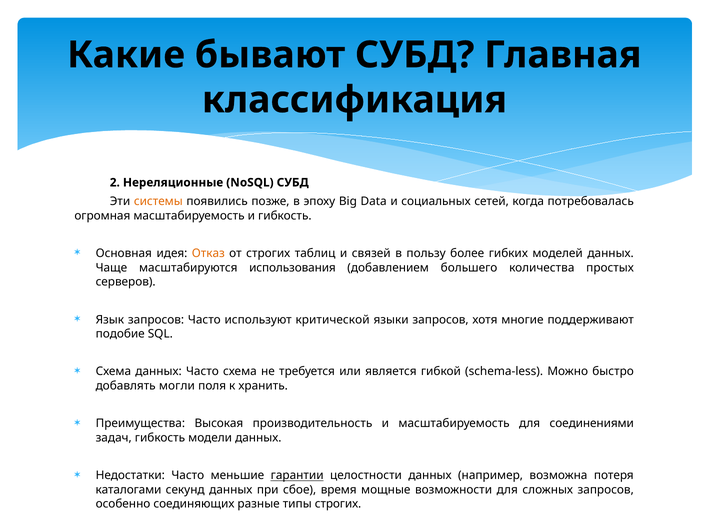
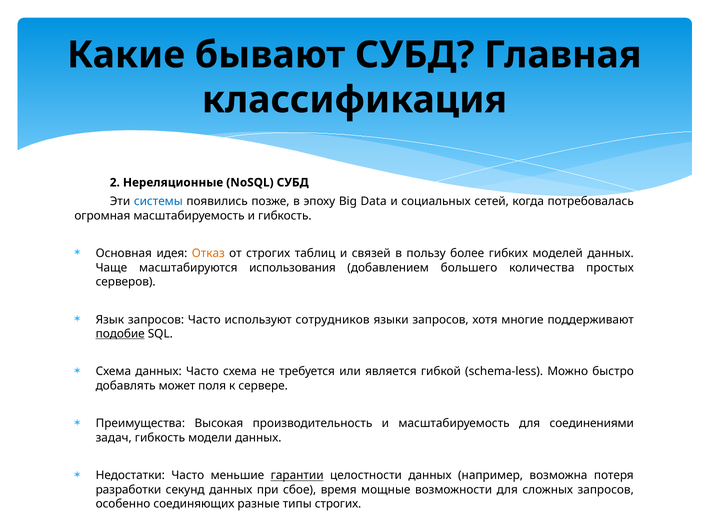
системы colour: orange -> blue (158, 201)
критической: критической -> сотрудников (333, 319)
подобие underline: none -> present (120, 334)
могли: могли -> может (177, 386)
хранить: хранить -> сервере (263, 386)
каталогами: каталогами -> разработки (128, 490)
